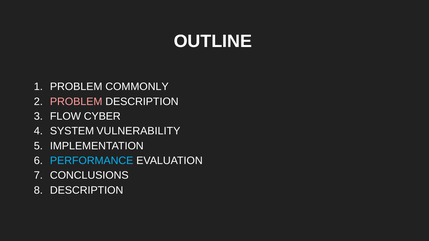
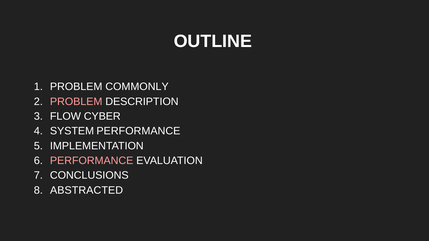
SYSTEM VULNERABILITY: VULNERABILITY -> PERFORMANCE (138, 131)
PERFORMANCE colour: light blue -> pink (92, 161)
DESCRIPTION: DESCRIPTION -> ABSTRACTED (87, 190)
